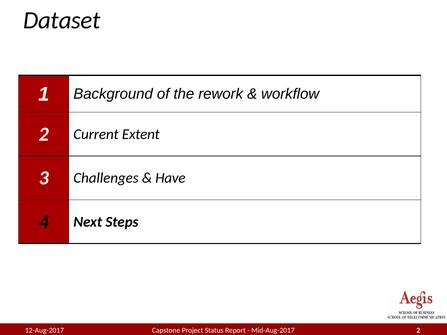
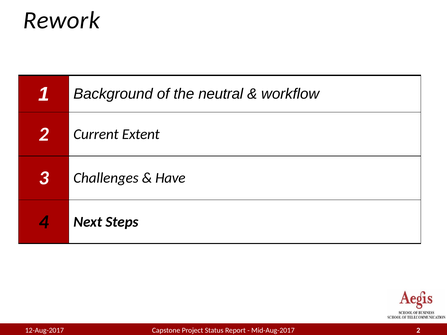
Dataset: Dataset -> Rework (62, 20)
rework: rework -> neutral (221, 94)
